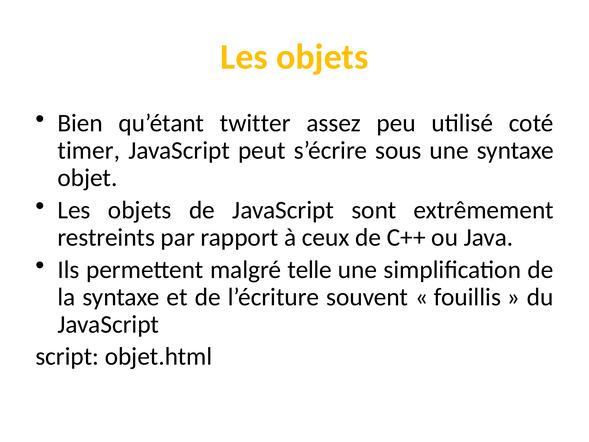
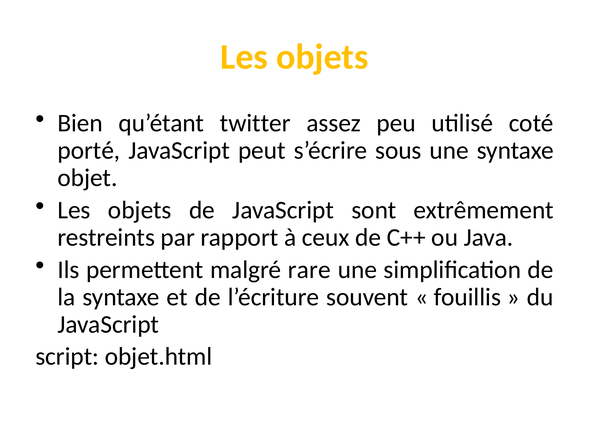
timer: timer -> porté (89, 150)
telle: telle -> rare (309, 269)
